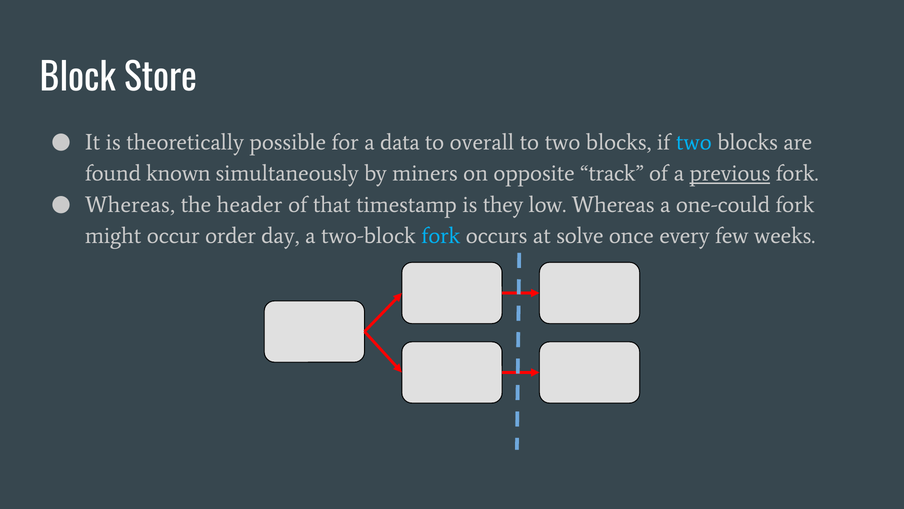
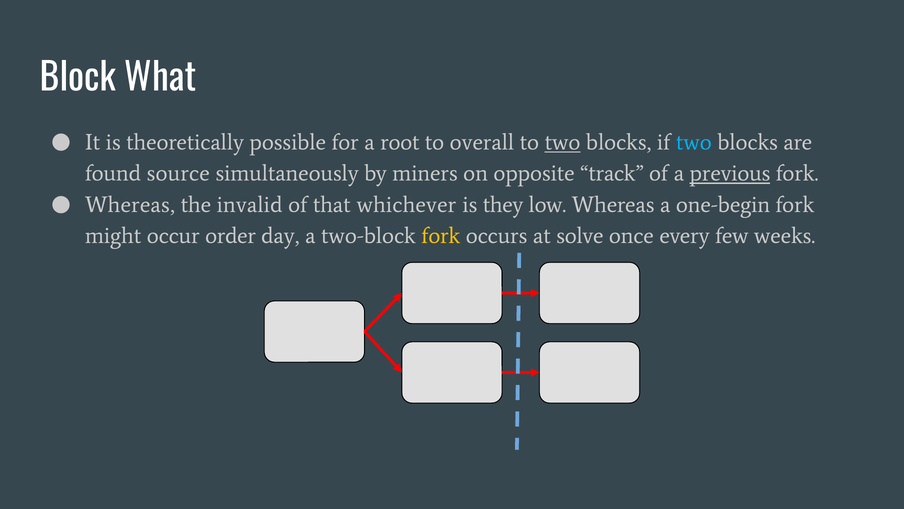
Store: Store -> What (160, 78)
data: data -> root (400, 142)
two underline: none -> present (563, 142)
known: known -> source (178, 173)
header: header -> invalid (250, 205)
timestamp: timestamp -> whichever (406, 205)
one-could: one-could -> one-begin (723, 205)
fork colour: light blue -> yellow (441, 236)
